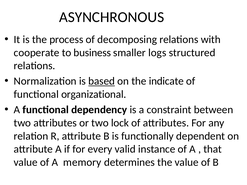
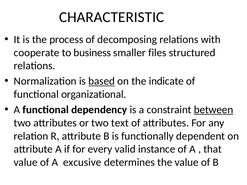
ASYNCHRONOUS: ASYNCHRONOUS -> CHARACTERISTIC (112, 17)
logs: logs -> files (157, 53)
between underline: none -> present (214, 110)
lock: lock -> text (120, 123)
memory: memory -> excusive (82, 163)
